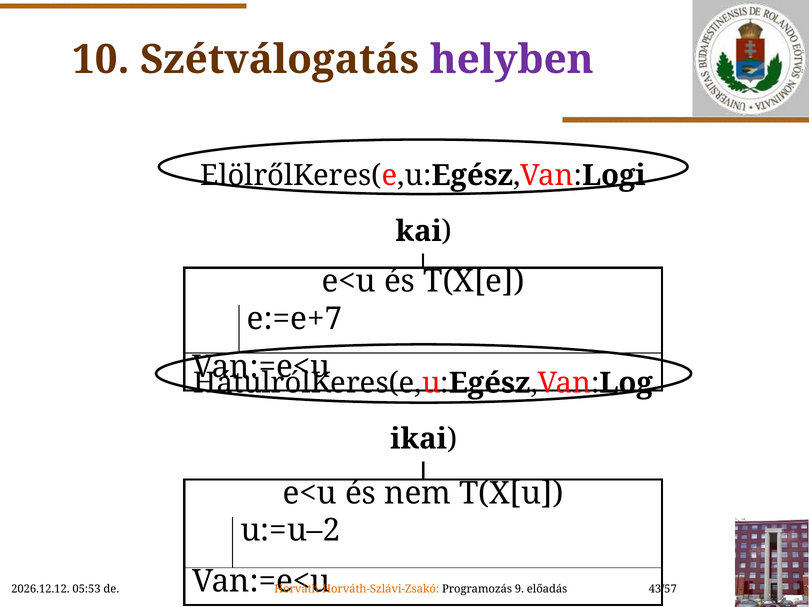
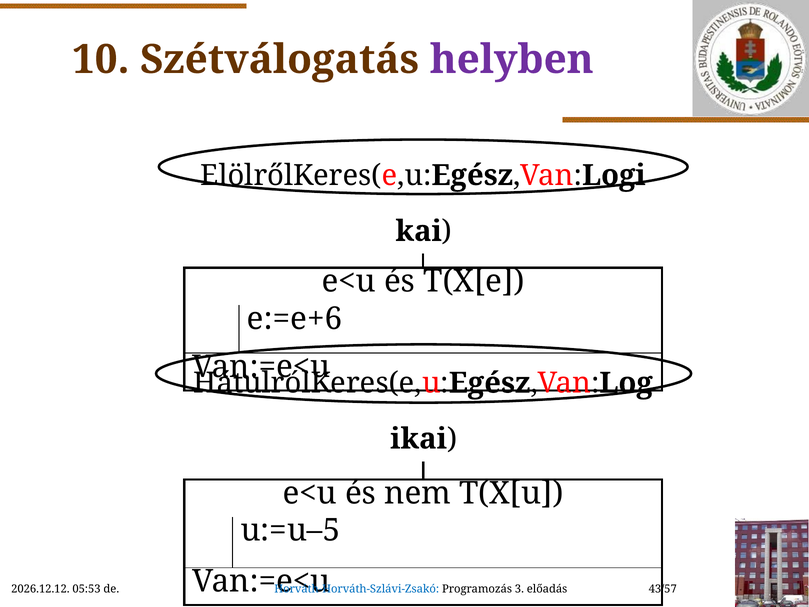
e:=e+7: e:=e+7 -> e:=e+6 (295, 319)
u:=u–2: u:=u–2 -> u:=u–5 (290, 530)
Horváth-Horváth-Szlávi-Zsakó colour: orange -> blue (357, 589)
9: 9 -> 3 (519, 589)
